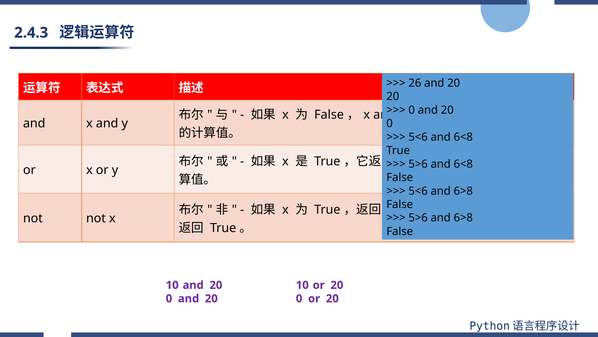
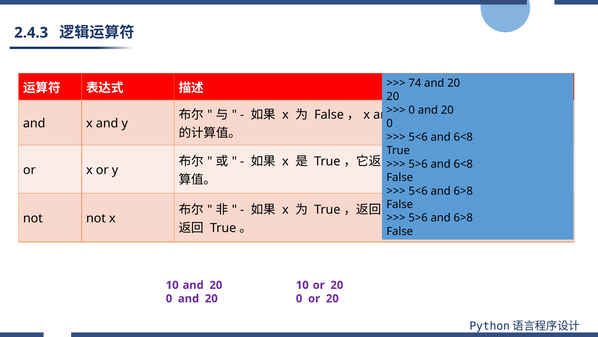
26: 26 -> 74 (415, 83)
